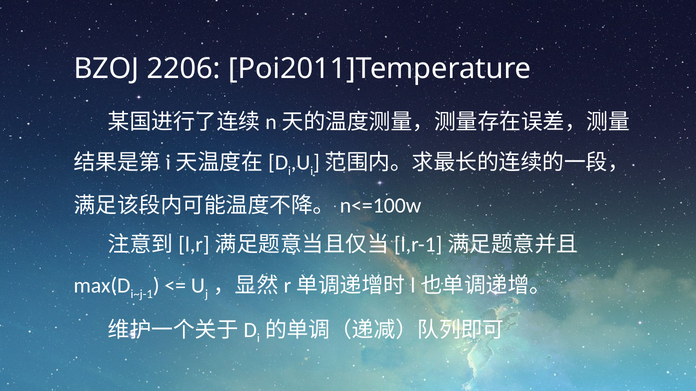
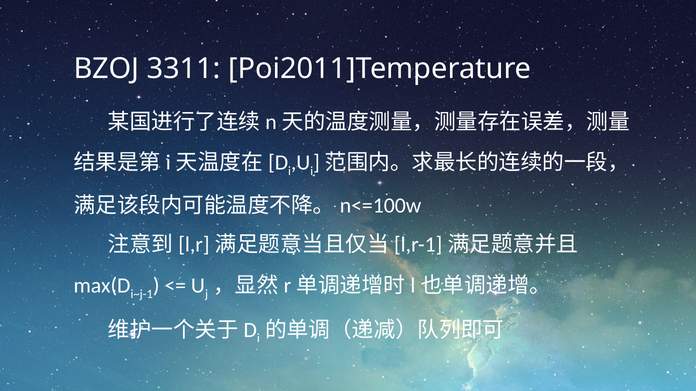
2206: 2206 -> 3311 (184, 69)
